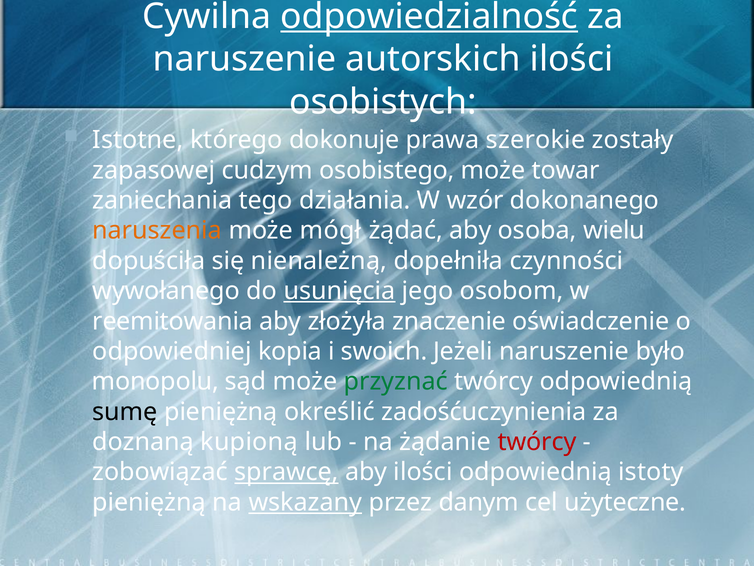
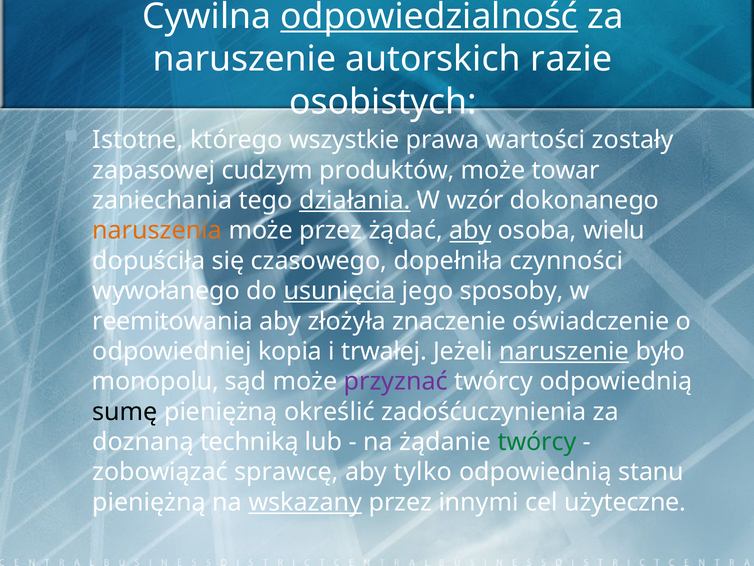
autorskich ilości: ilości -> razie (571, 59)
dokonuje: dokonuje -> wszystkie (344, 140)
szerokie: szerokie -> wartości (536, 140)
osobistego: osobistego -> produktów (387, 170)
działania underline: none -> present (355, 200)
może mógł: mógł -> przez (331, 230)
aby underline: none -> present (470, 230)
nienależną: nienależną -> czasowego (319, 261)
osobom: osobom -> sposoby (512, 291)
swoich: swoich -> trwałej (384, 351)
naruszenie underline: none -> present (564, 351)
przyznać colour: green -> purple (396, 381)
kupioną: kupioną -> techniką (249, 442)
twórcy colour: red -> green (537, 442)
sprawcę underline: present -> none (287, 472)
aby ilości: ilości -> tylko (423, 472)
istoty: istoty -> stanu (651, 472)
danym: danym -> innymi (479, 502)
